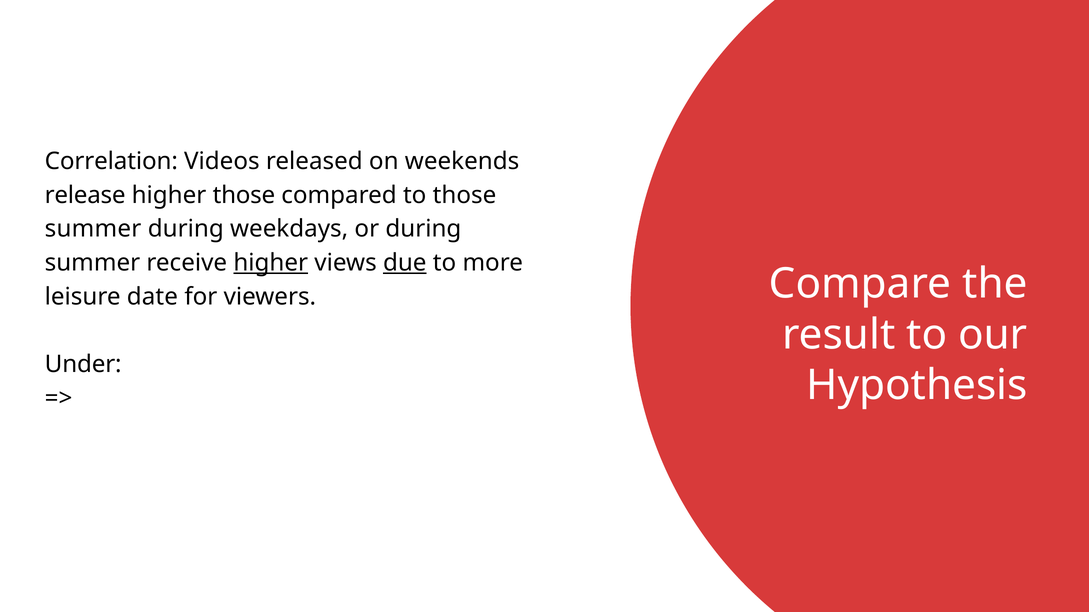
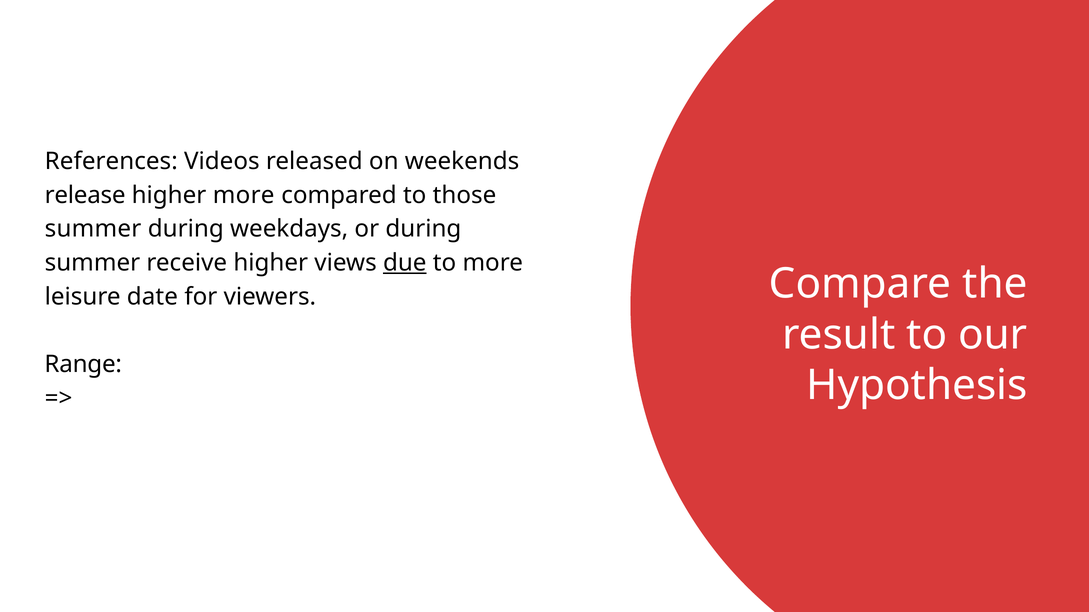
Correlation: Correlation -> References (111, 161)
higher those: those -> more (244, 195)
higher underline: present -> none (271, 263)
Under: Under -> Range (83, 365)
